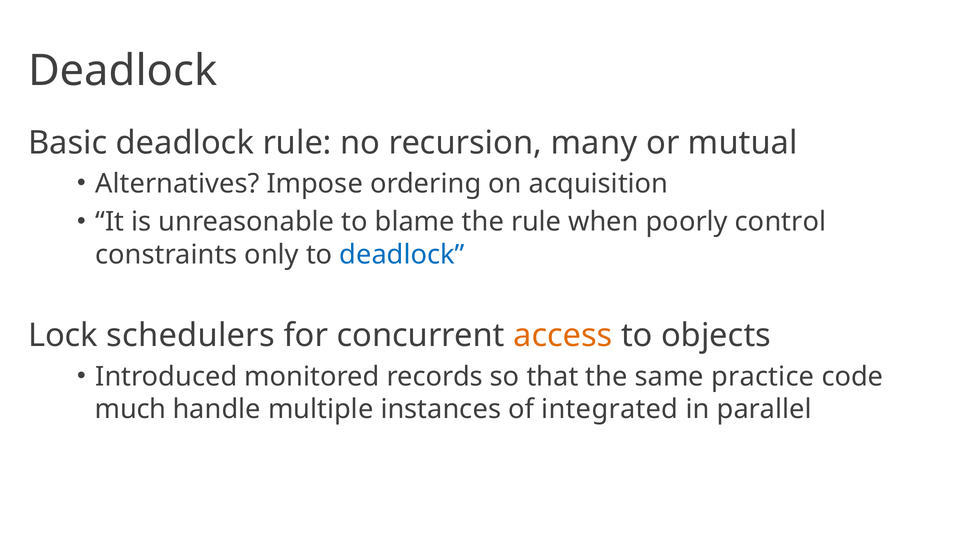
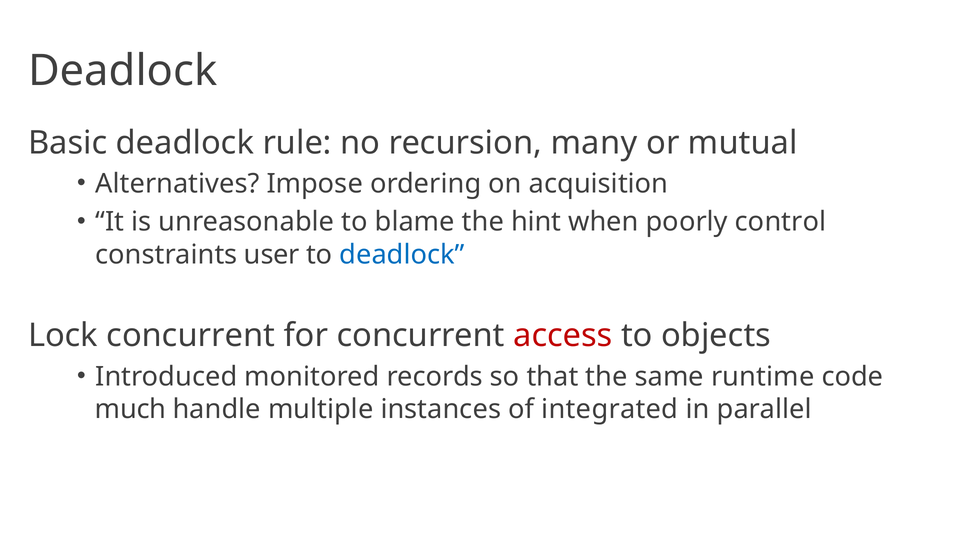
the rule: rule -> hint (536, 222)
only: only -> user (272, 255)
Lock schedulers: schedulers -> concurrent (191, 336)
access colour: orange -> red (563, 336)
practice: practice -> runtime (763, 377)
